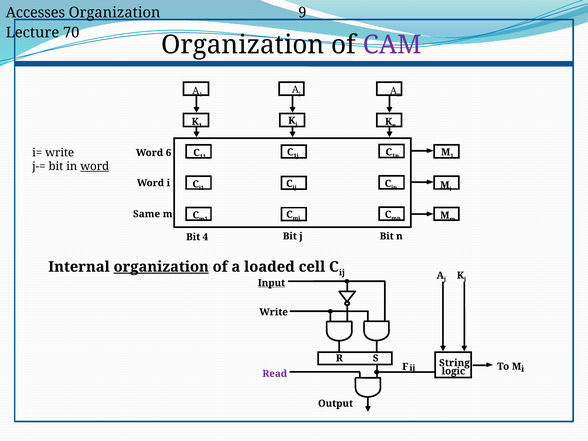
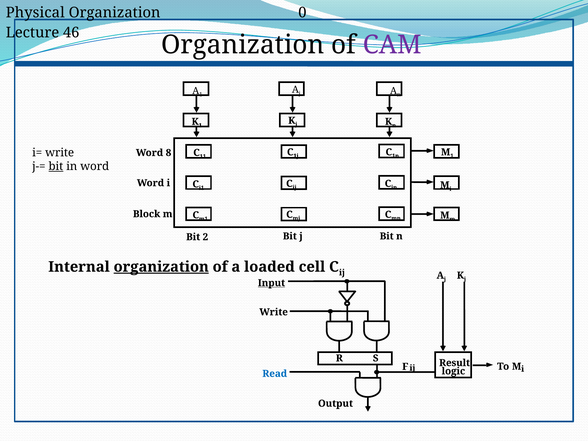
Accesses: Accesses -> Physical (35, 13)
9: 9 -> 0 (302, 13)
70: 70 -> 46 (71, 33)
6: 6 -> 8 (169, 153)
bit underline: none -> present (56, 166)
word underline: present -> none (95, 166)
Same: Same -> Block (147, 214)
4: 4 -> 2 (205, 237)
String: String -> Result (455, 363)
Read colour: purple -> blue (275, 374)
